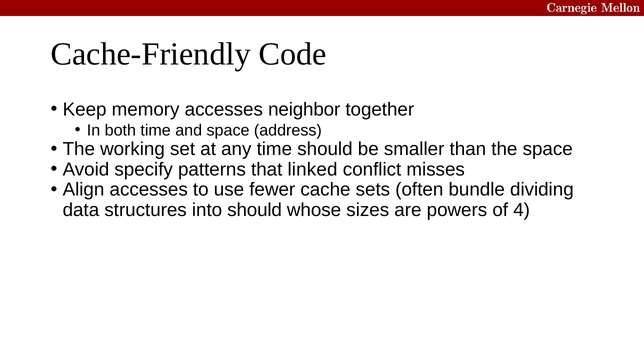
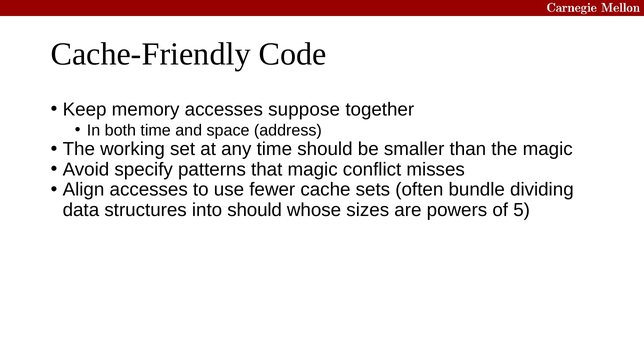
neighbor: neighbor -> suppose (304, 110)
the space: space -> magic (548, 149)
that linked: linked -> magic (313, 169)
4: 4 -> 5 (522, 210)
